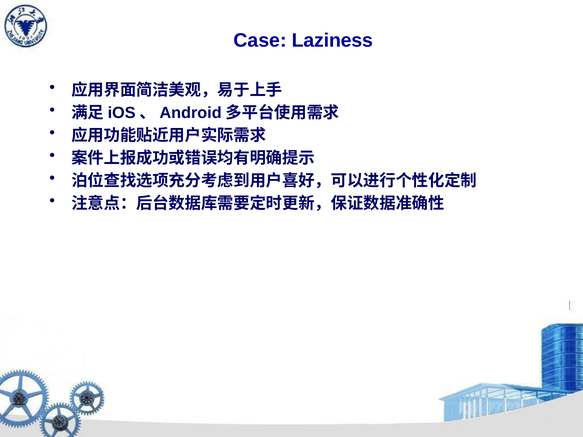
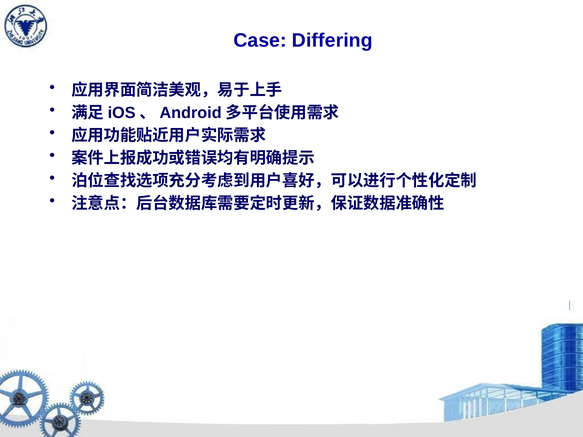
Laziness: Laziness -> Differing (332, 41)
